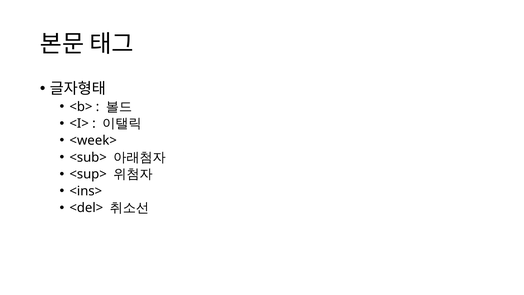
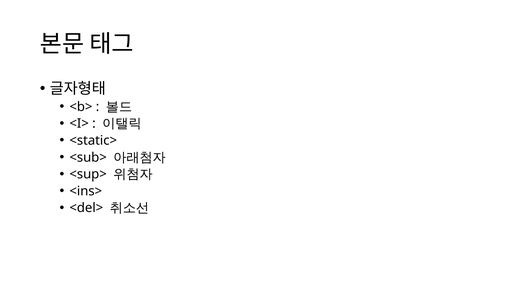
<week>: <week> -> <static> (93, 140)
